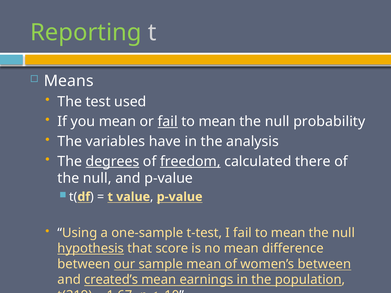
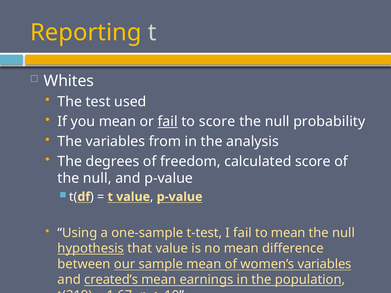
Reporting colour: light green -> yellow (86, 33)
Means: Means -> Whites (69, 81)
mean: mean -> score (217, 122)
have: have -> from (165, 142)
degrees underline: present -> none (112, 161)
freedom underline: present -> none (190, 161)
calculated there: there -> score (313, 161)
that score: score -> value (172, 249)
women’s between: between -> variables (325, 264)
